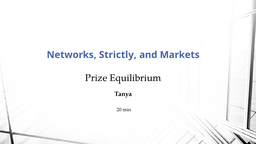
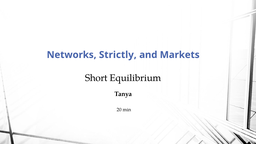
Prize: Prize -> Short (96, 78)
